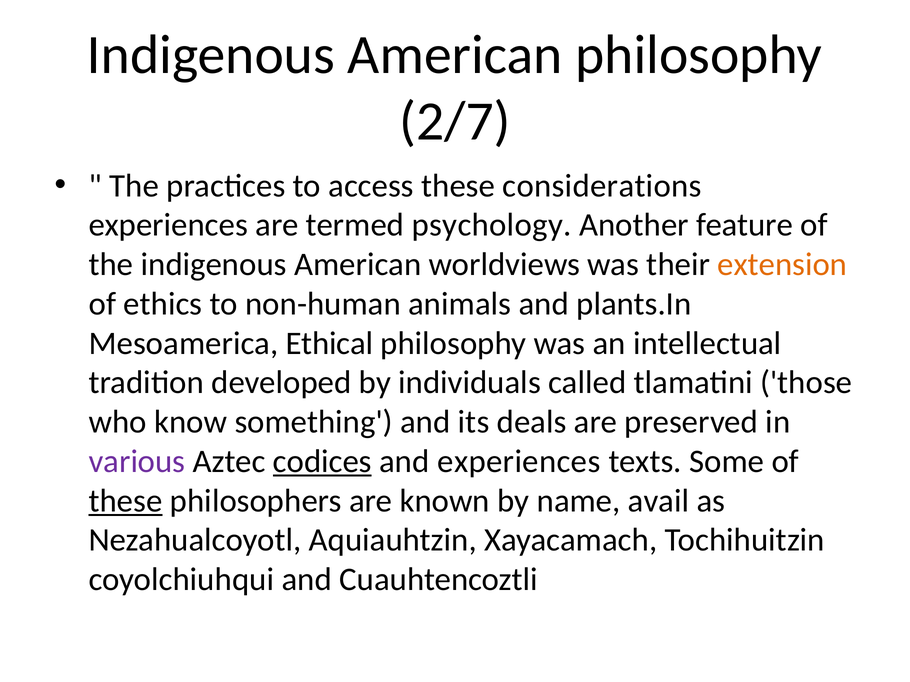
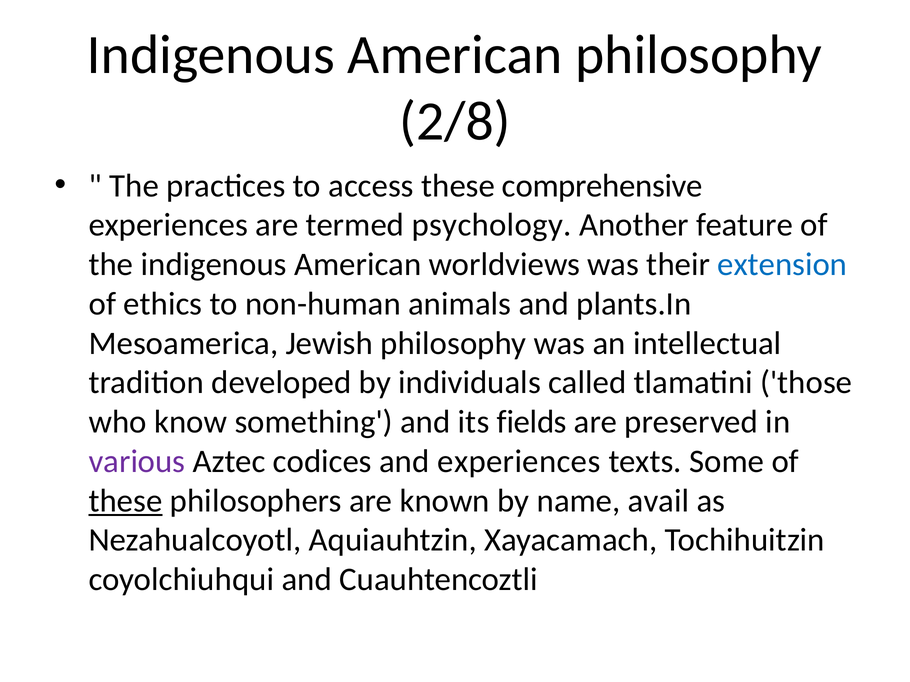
2/7: 2/7 -> 2/8 (455, 121)
considerations: considerations -> comprehensive (602, 186)
extension colour: orange -> blue (782, 265)
Ethical: Ethical -> Jewish (329, 343)
deals: deals -> fields (532, 422)
codices underline: present -> none (322, 462)
